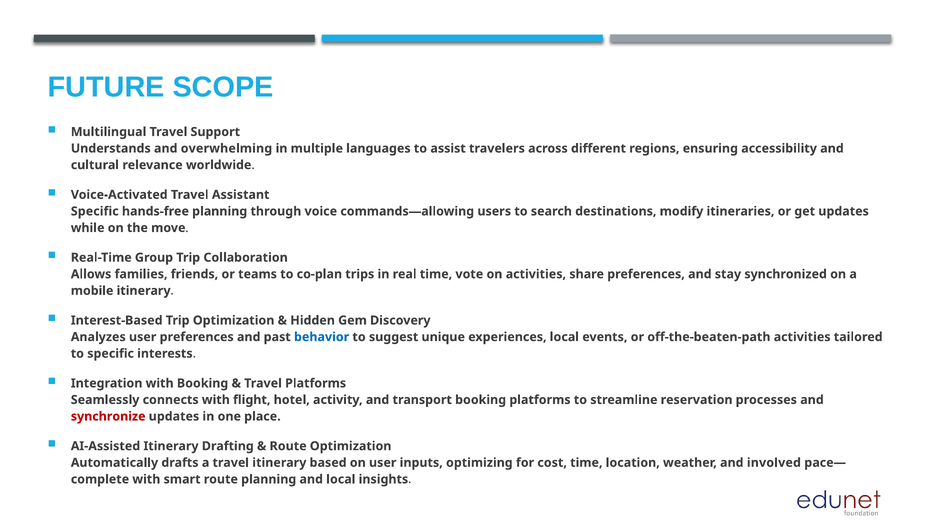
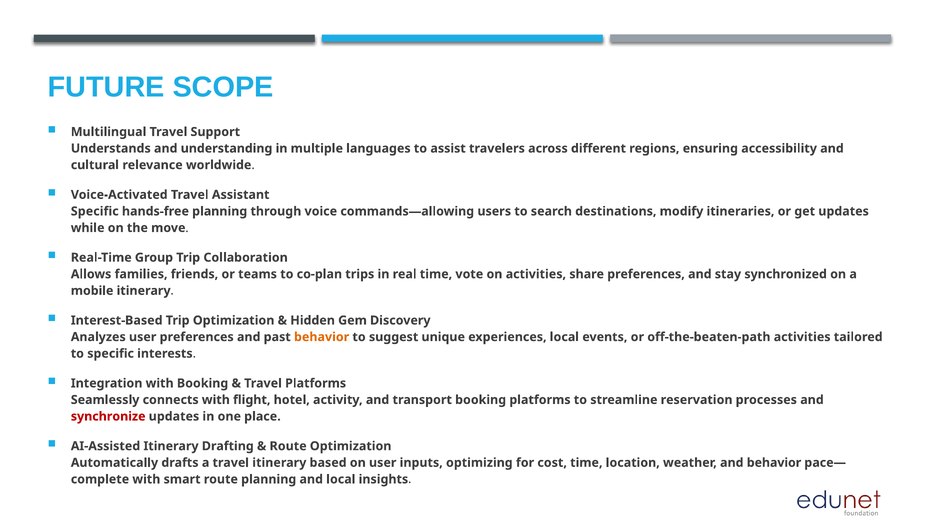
overwhelming: overwhelming -> understanding (227, 148)
behavior colour: blue -> orange (322, 337)
and involved: involved -> behavior (774, 462)
